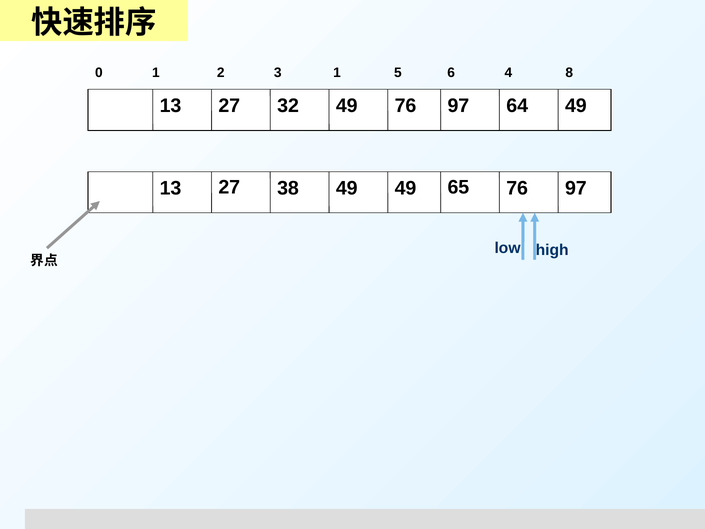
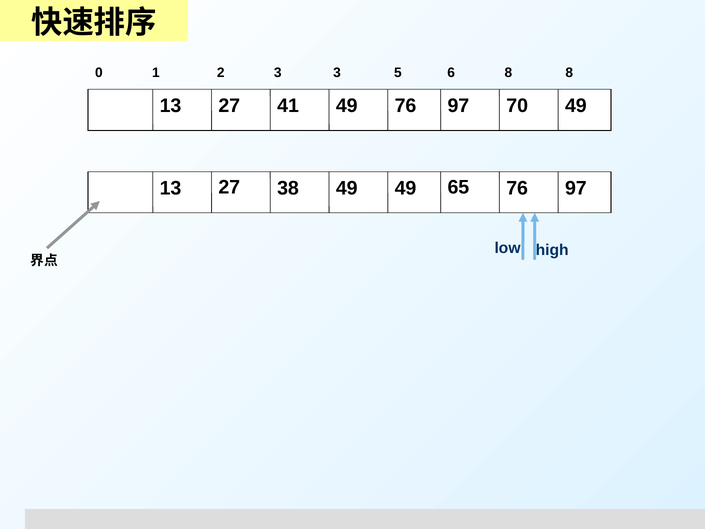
3 1: 1 -> 3 (337, 73)
6 4: 4 -> 8 (508, 73)
32: 32 -> 41 (288, 106)
64: 64 -> 70 (517, 106)
